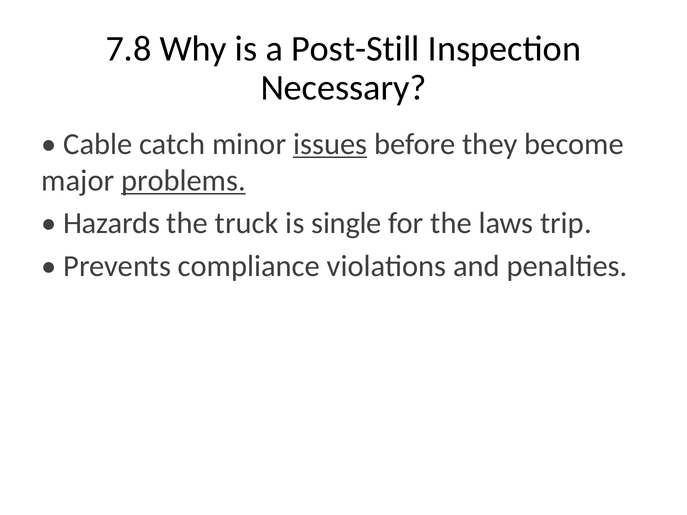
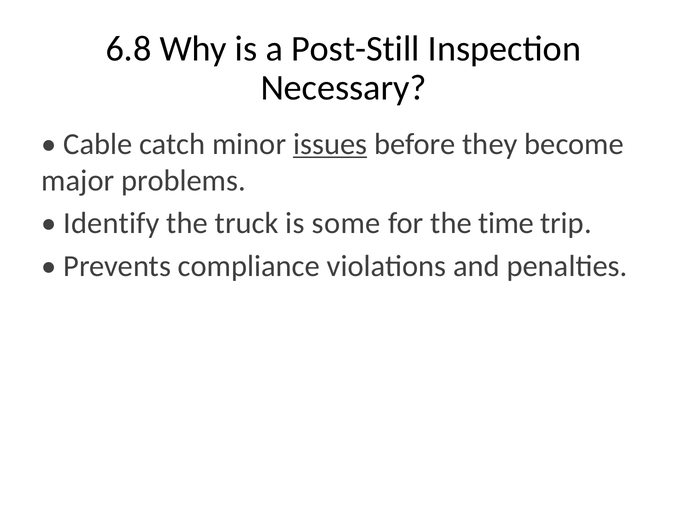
7.8: 7.8 -> 6.8 (128, 49)
problems underline: present -> none (183, 181)
Hazards: Hazards -> Identify (111, 224)
single: single -> some (346, 224)
laws: laws -> time (506, 224)
